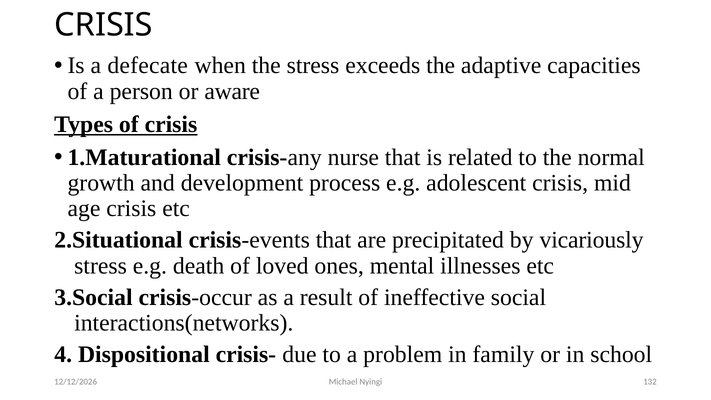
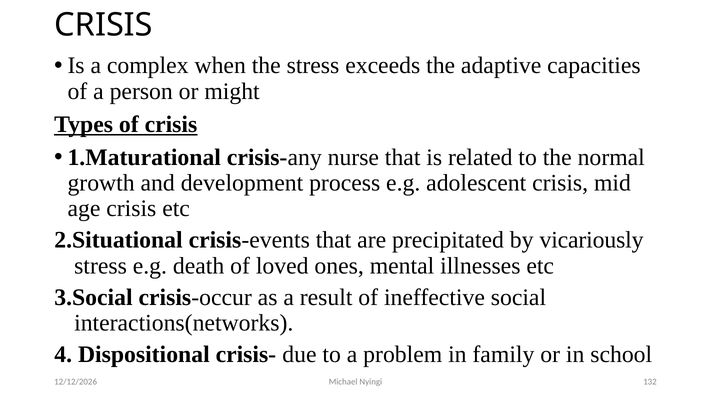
defecate: defecate -> complex (148, 66)
aware: aware -> might (232, 91)
